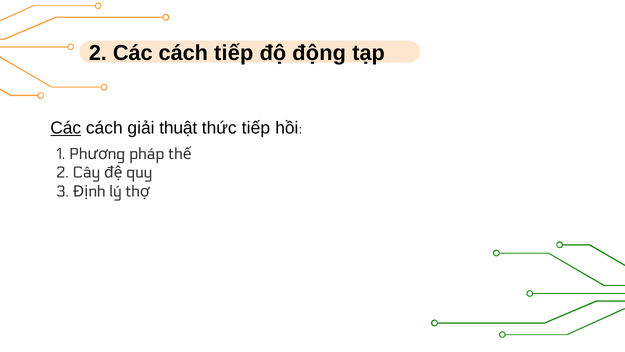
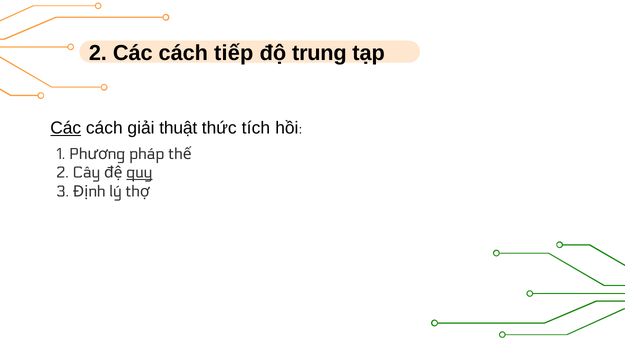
động: động -> trung (319, 53)
thức tiếp: tiếp -> tích (256, 128)
quy underline: none -> present (139, 173)
